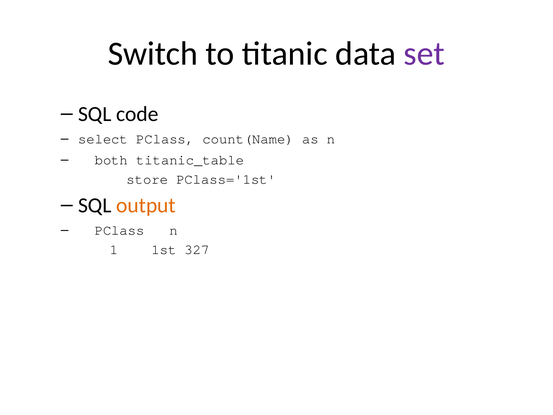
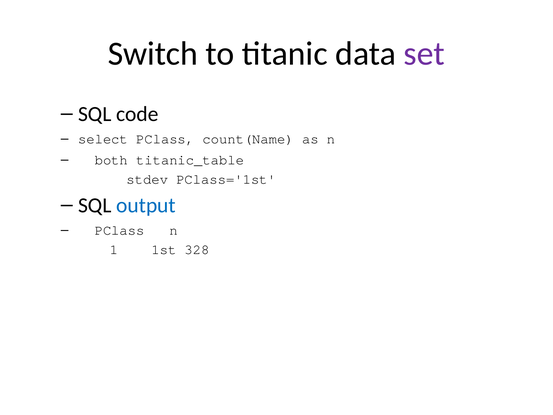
store: store -> stdev (147, 179)
output colour: orange -> blue (146, 205)
327: 327 -> 328 (197, 250)
